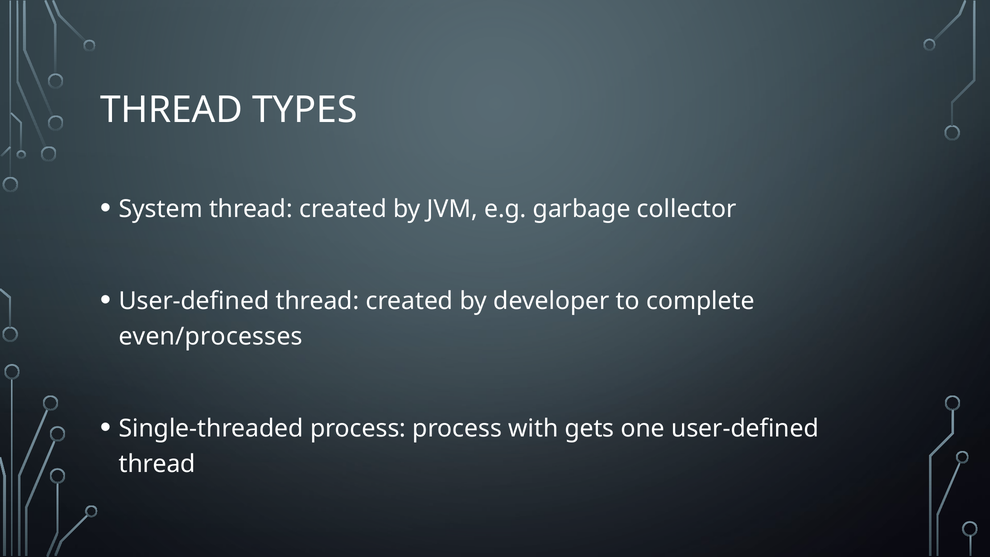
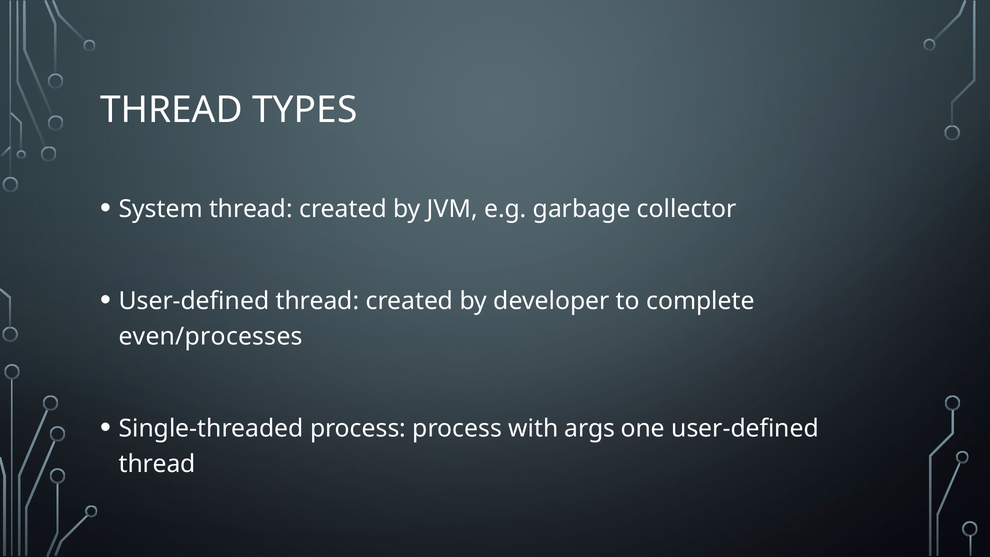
gets: gets -> args (590, 428)
